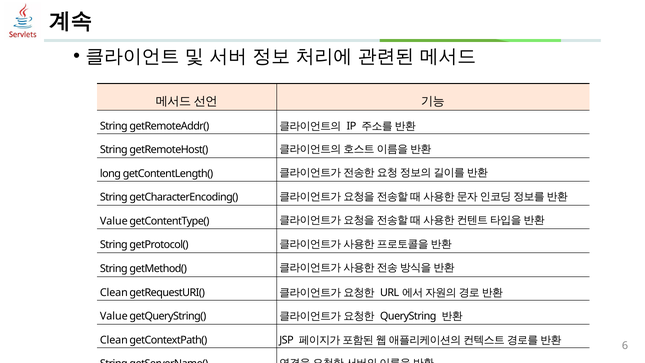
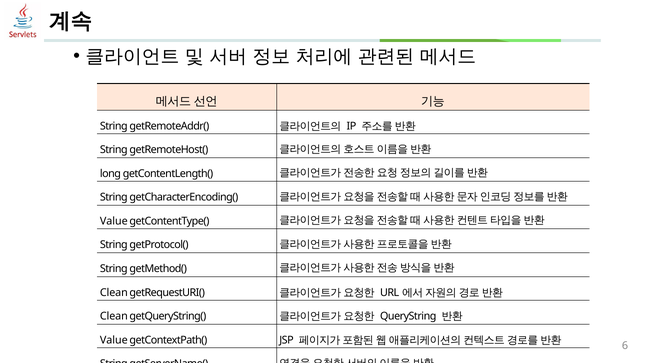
Value: Value -> Clean (114, 316)
Clean: Clean -> Value (114, 340)
